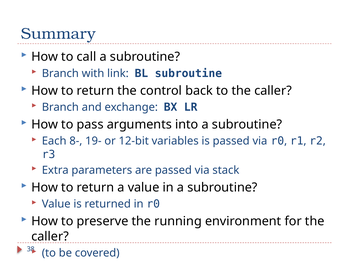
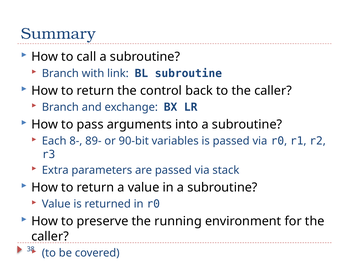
19-: 19- -> 89- (93, 141)
12-bit: 12-bit -> 90-bit (134, 141)
